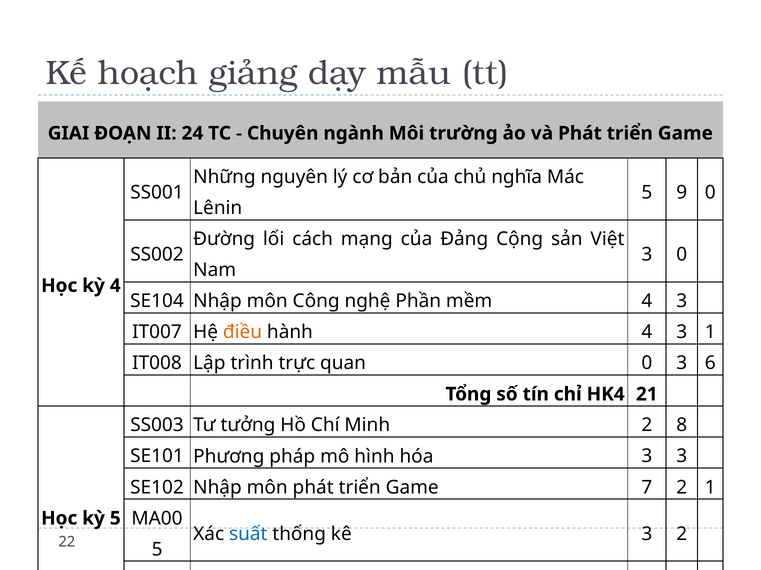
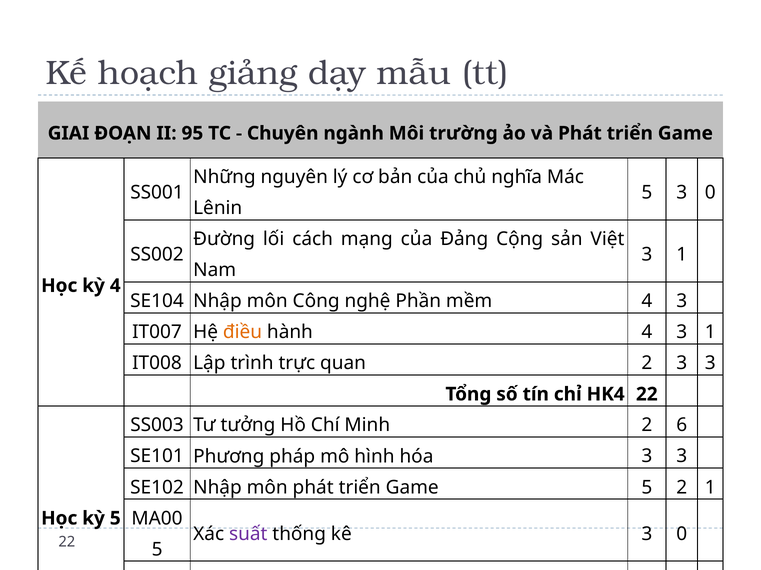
24: 24 -> 95 (192, 133)
5 9: 9 -> 3 (682, 193)
0: 0 -> 1 (682, 255)
quan 0: 0 -> 2 (647, 364)
6: 6 -> 3 (710, 364)
HK4 21: 21 -> 22 (647, 395)
8: 8 -> 6 (682, 426)
Game 7: 7 -> 5 (647, 488)
suất colour: blue -> purple (248, 534)
kê 3 2: 2 -> 0 (682, 534)
